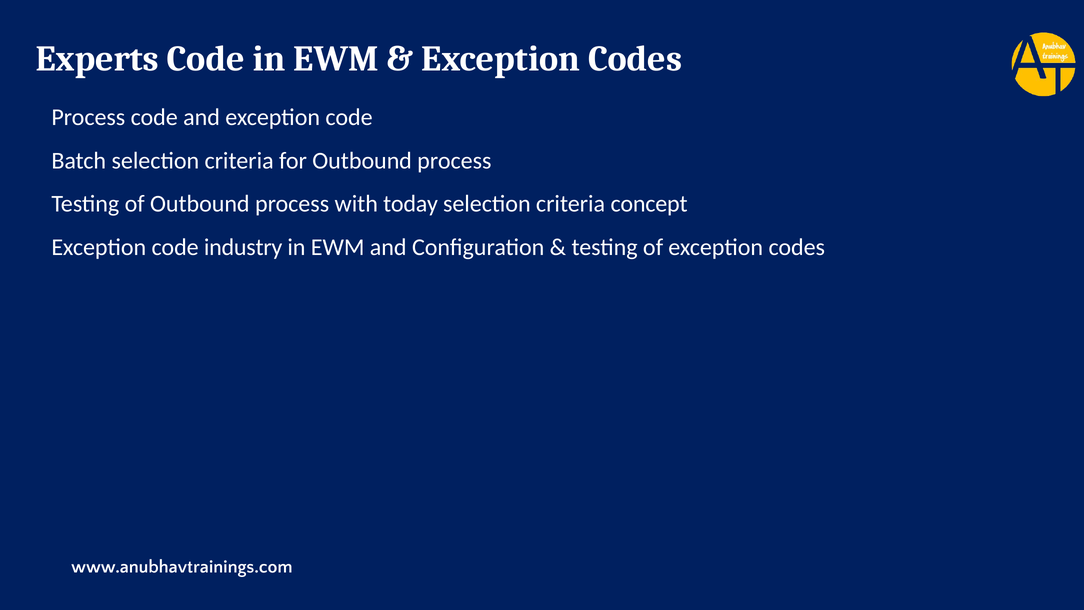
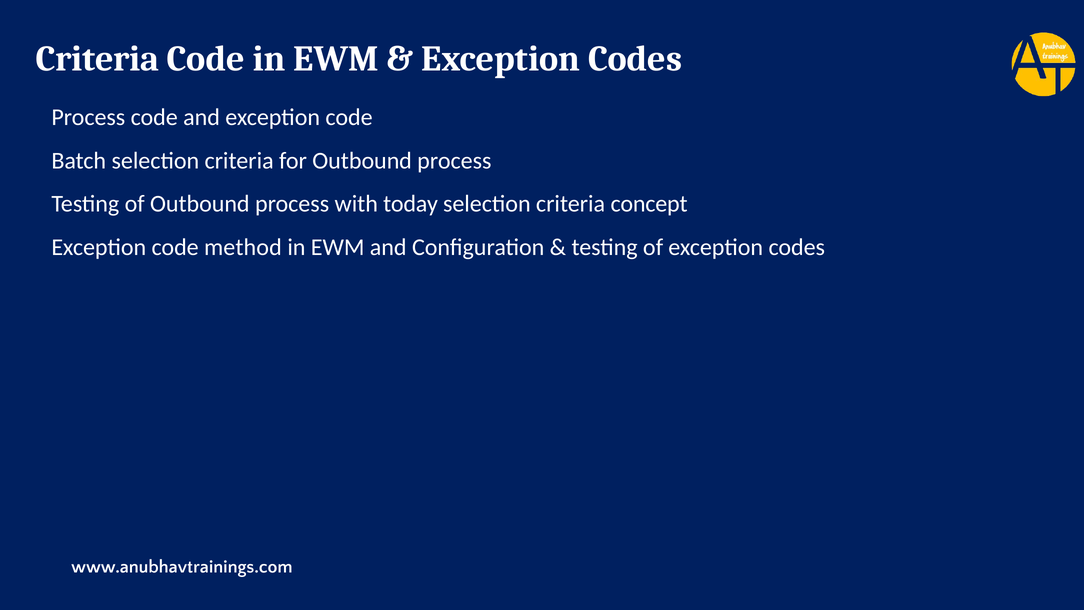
Experts: Experts -> Criteria (97, 59)
industry: industry -> method (243, 247)
